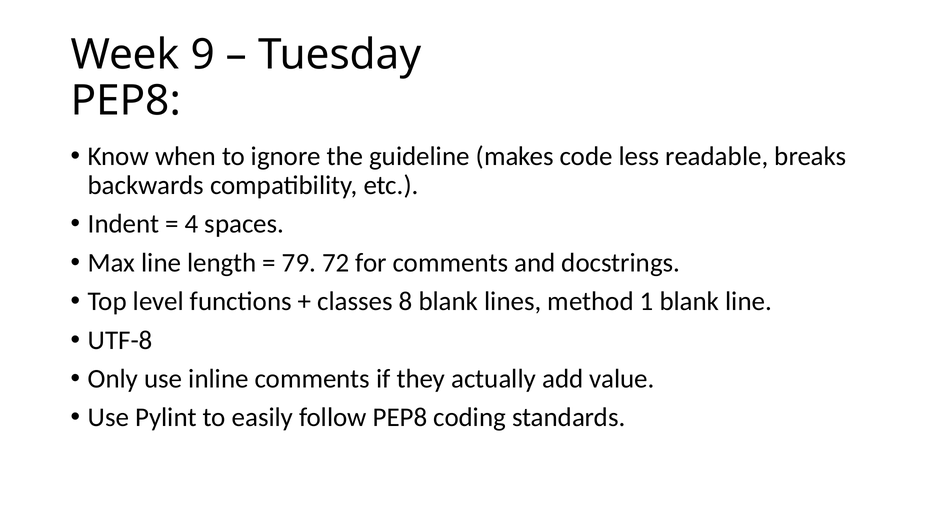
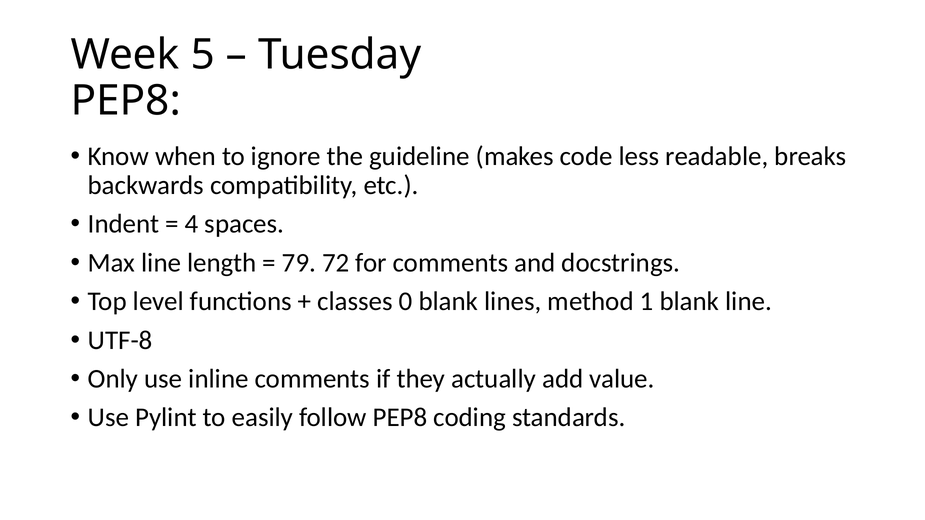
9: 9 -> 5 (203, 55)
8: 8 -> 0 (406, 302)
